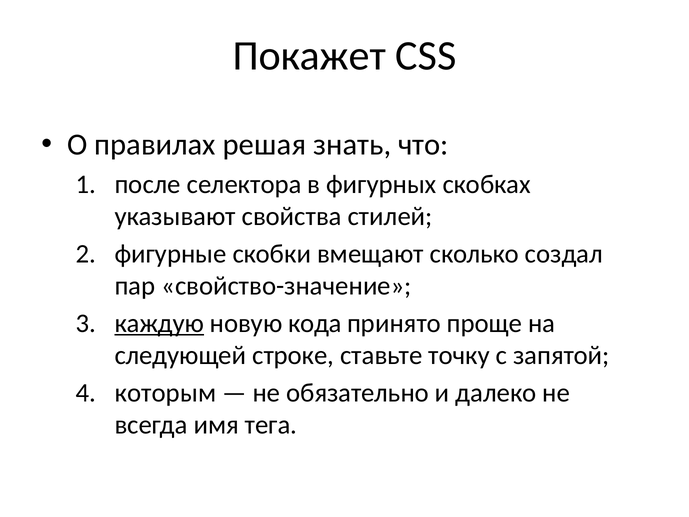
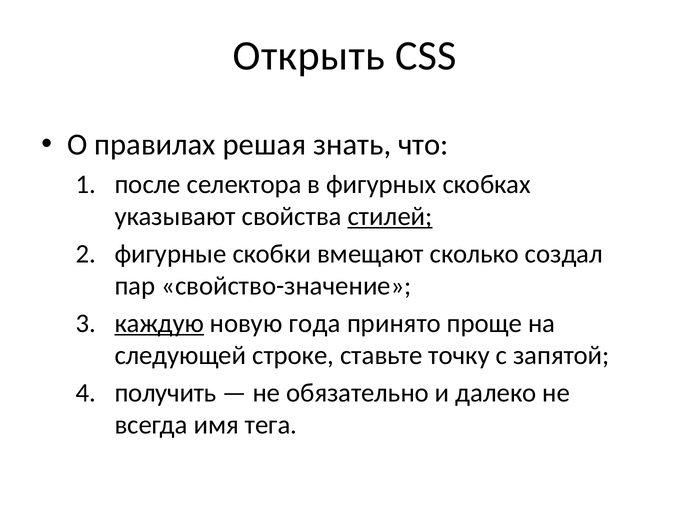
Покажет: Покажет -> Открыть (309, 56)
стилей underline: none -> present (390, 216)
кода: кода -> года (315, 323)
которым: которым -> получить (166, 393)
